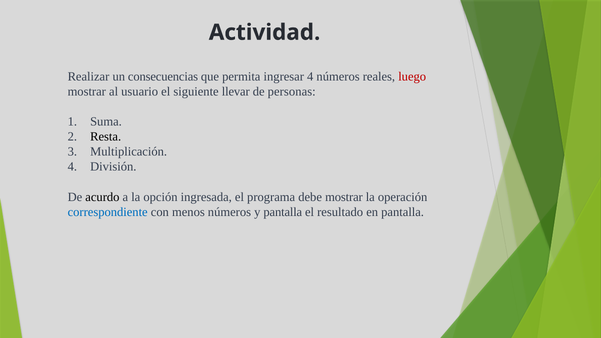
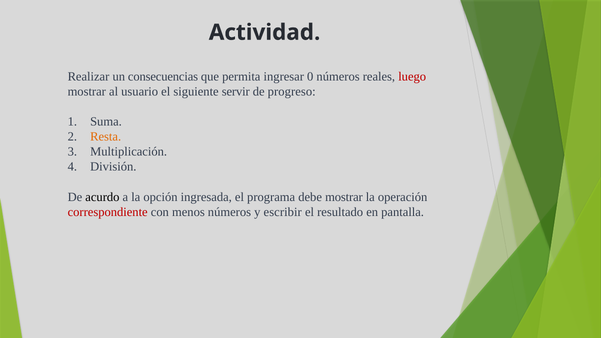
ingresar 4: 4 -> 0 (310, 77)
llevar: llevar -> servir (236, 92)
personas: personas -> progreso (292, 92)
Resta colour: black -> orange (106, 137)
correspondiente colour: blue -> red (108, 212)
y pantalla: pantalla -> escribir (283, 212)
